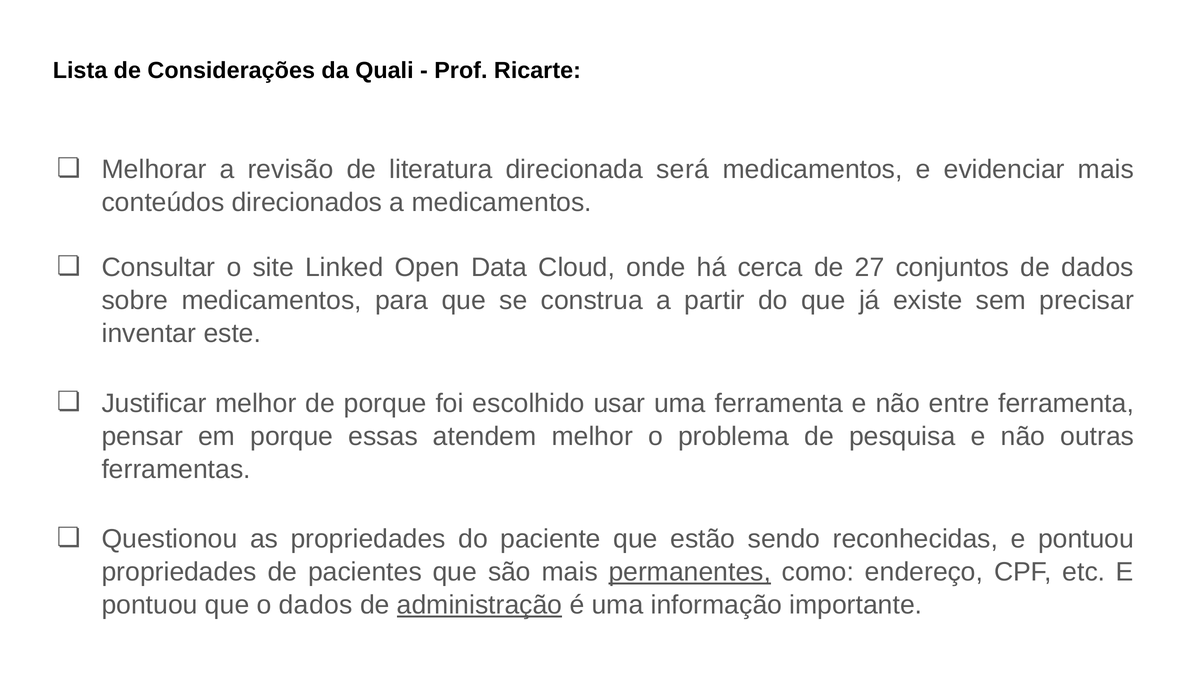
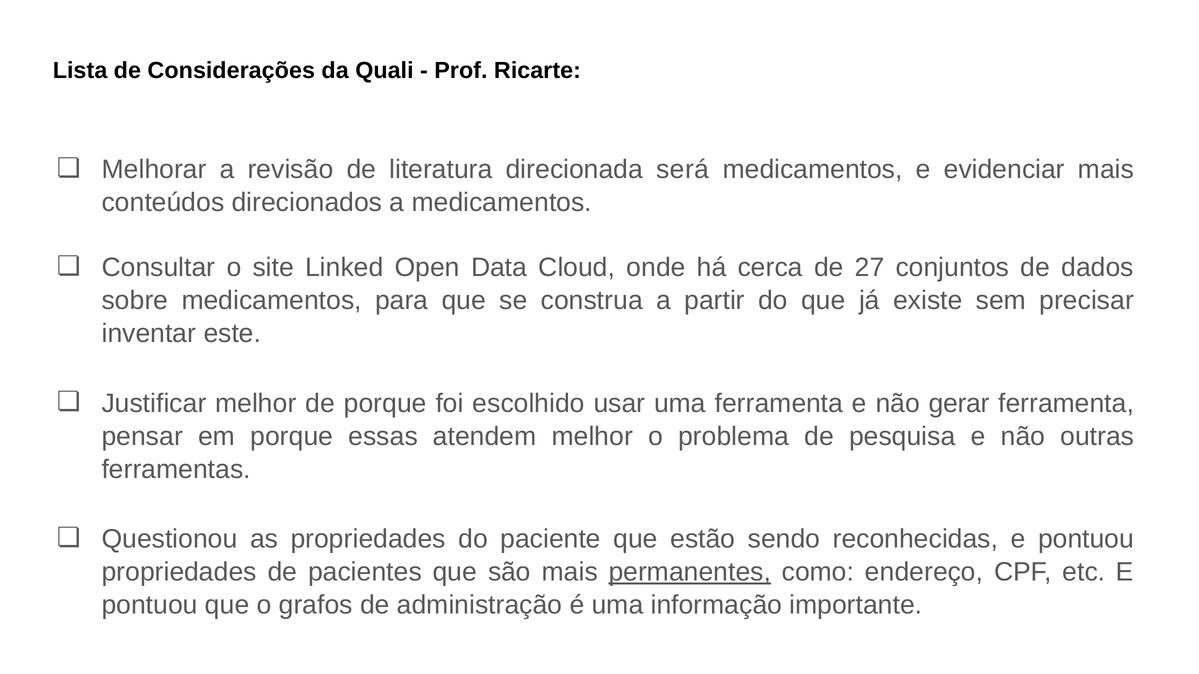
entre: entre -> gerar (959, 404)
o dados: dados -> grafos (316, 605)
administração underline: present -> none (480, 605)
